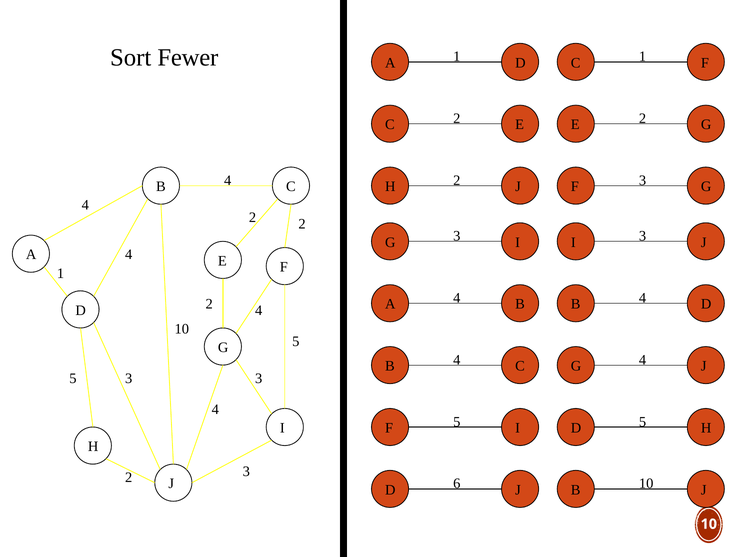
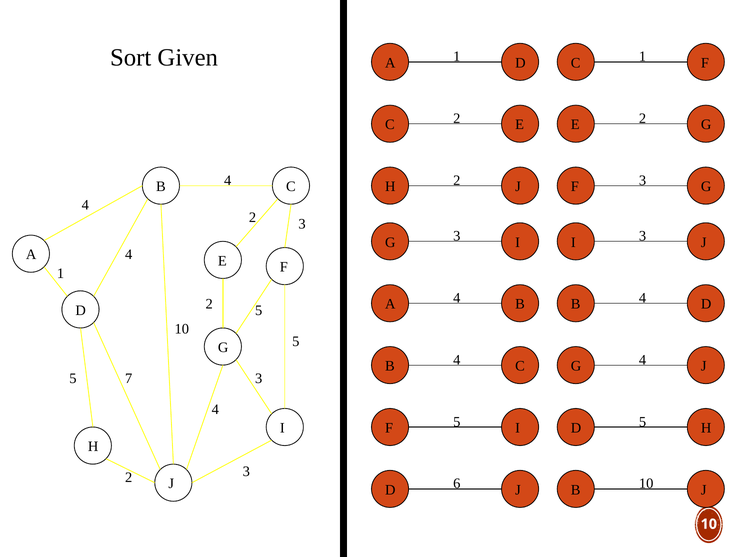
Fewer: Fewer -> Given (188, 57)
2 2: 2 -> 3 (302, 224)
4: 4 -> 5 (259, 311)
3: 3 -> 7 (129, 379)
